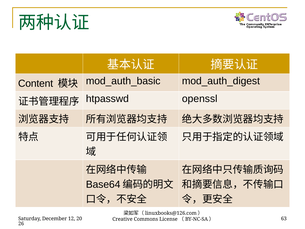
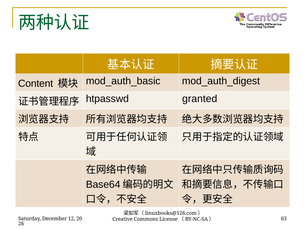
openssl: openssl -> granted (200, 99)
